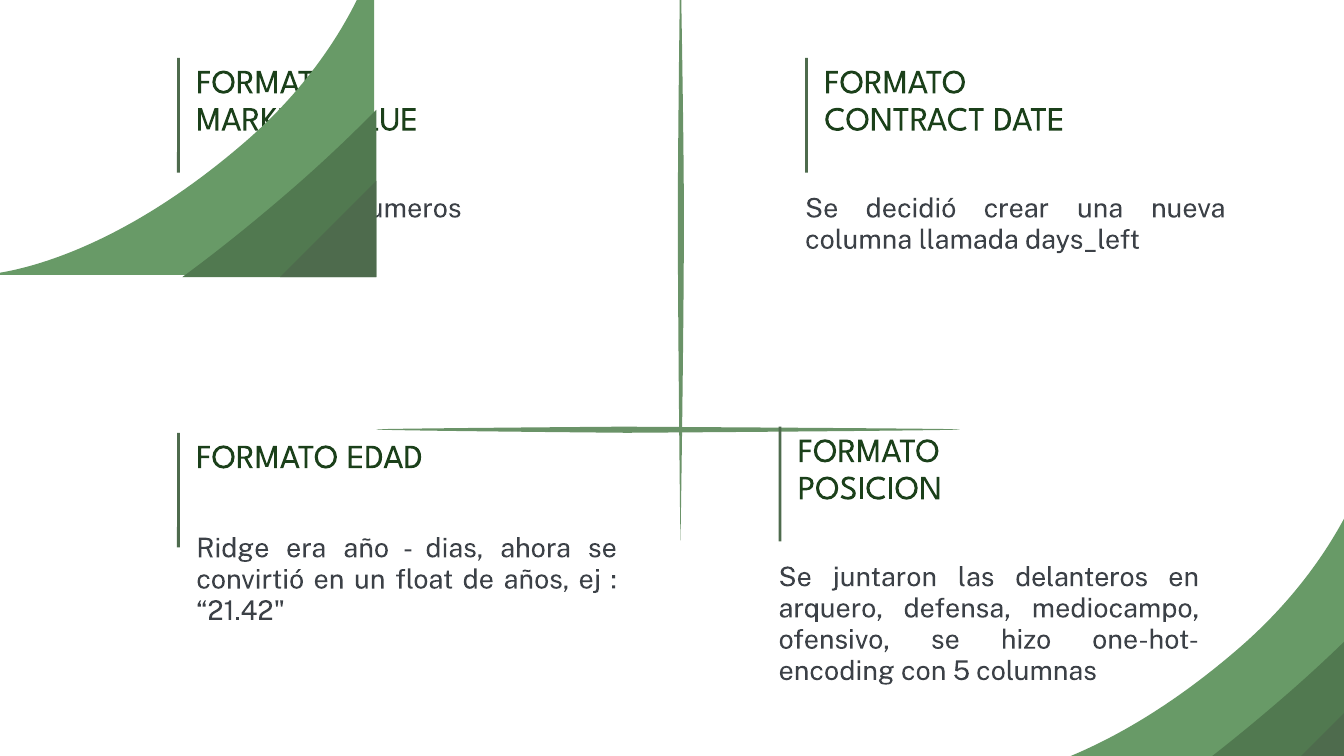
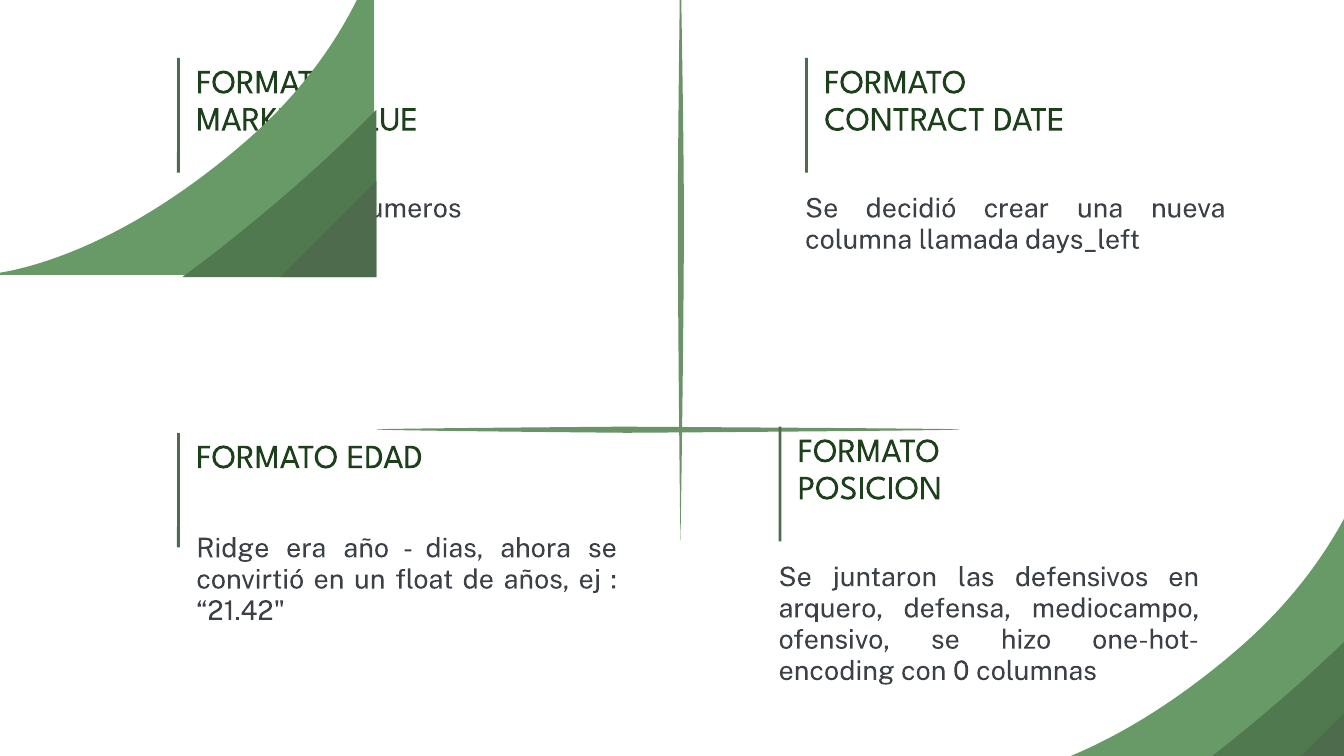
delanteros: delanteros -> defensivos (1082, 577)
5: 5 -> 0 (961, 671)
